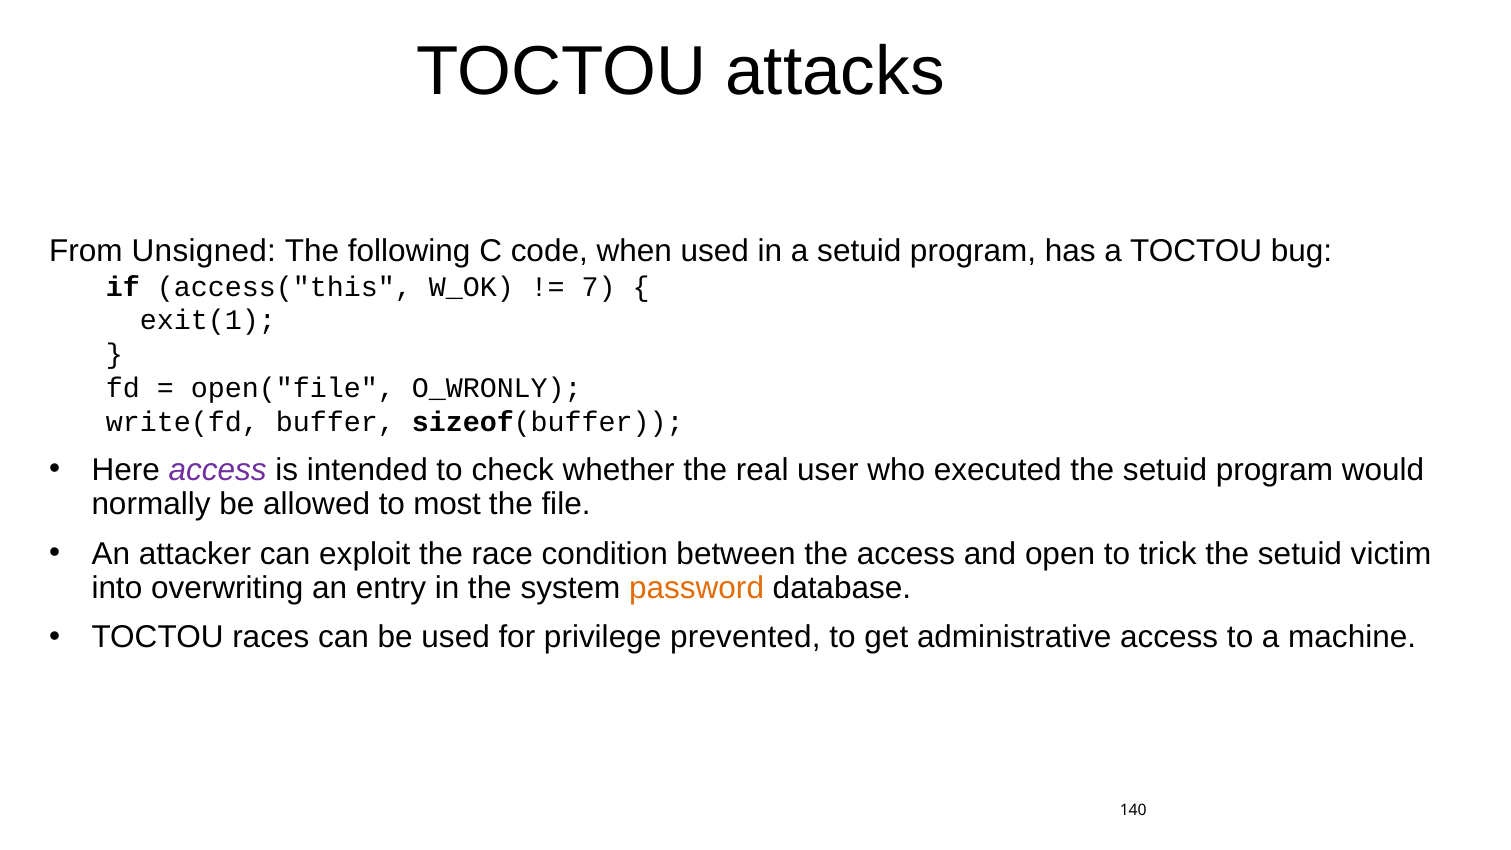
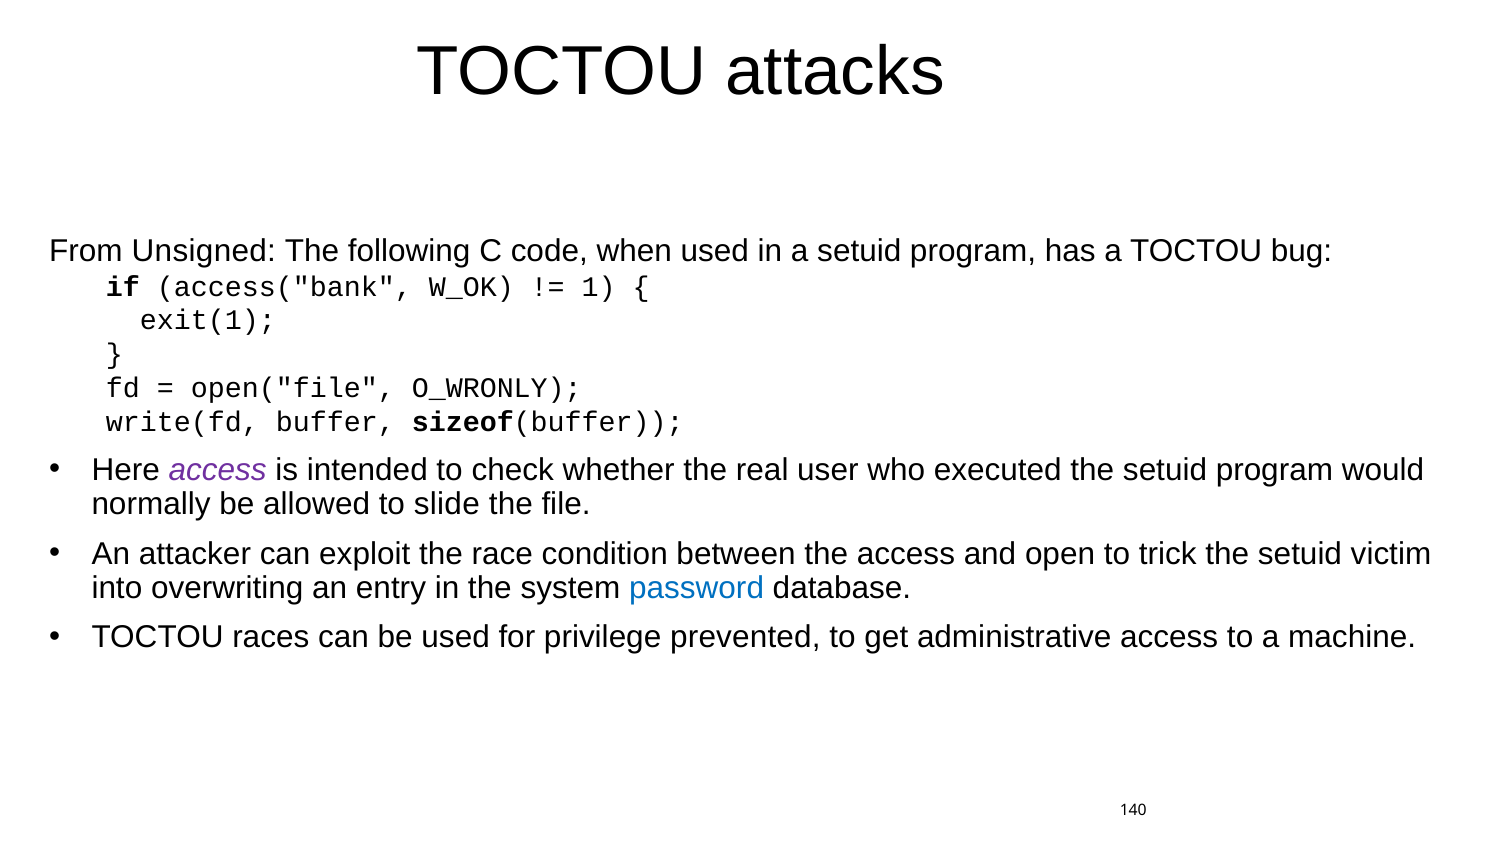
access("this: access("this -> access("bank (284, 287)
7: 7 -> 1 (599, 287)
most: most -> slide (447, 504)
password colour: orange -> blue (697, 588)
